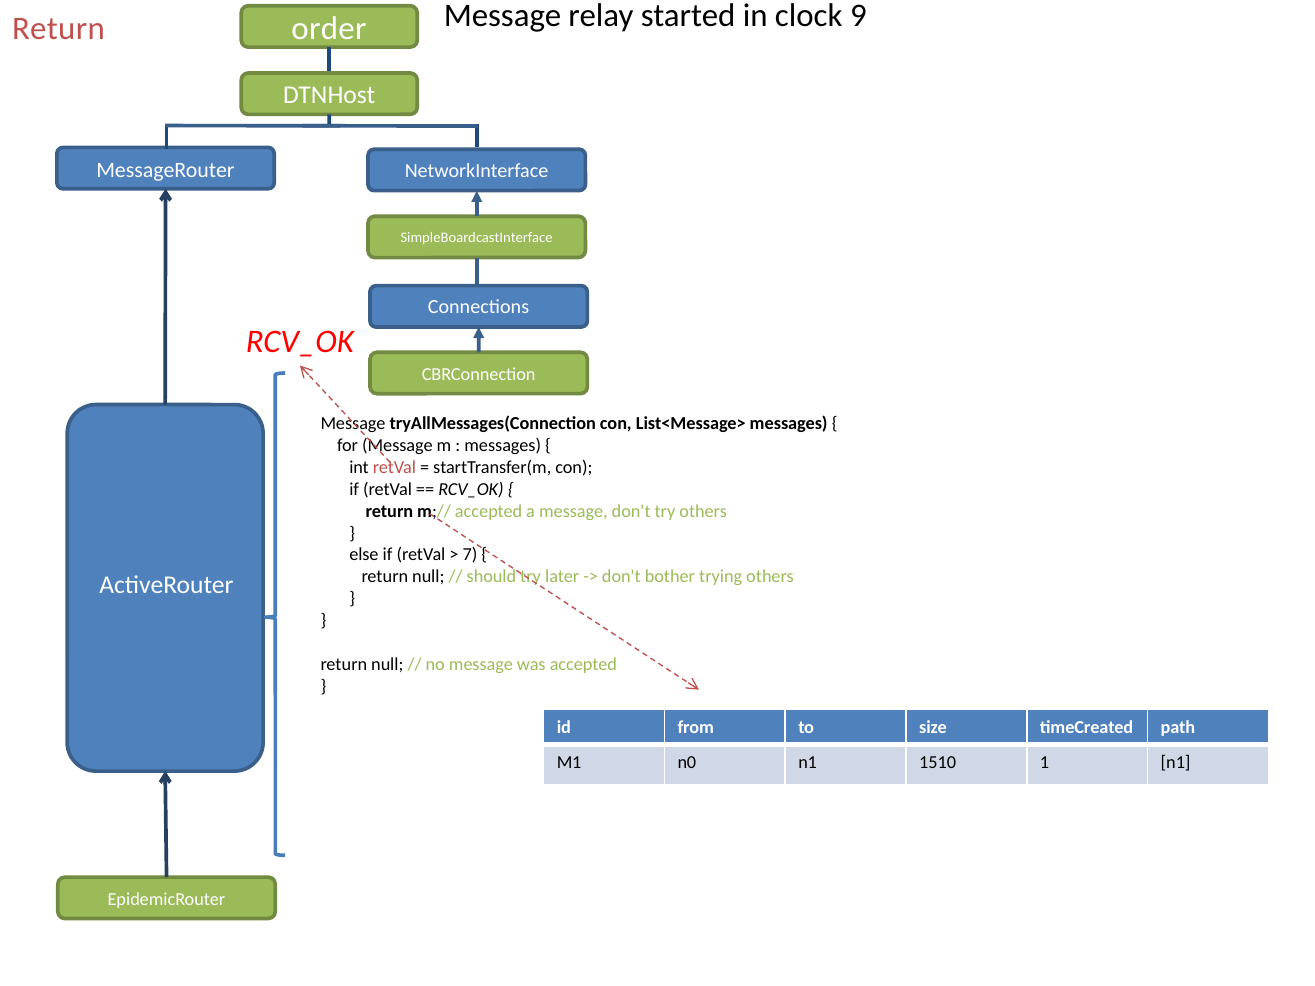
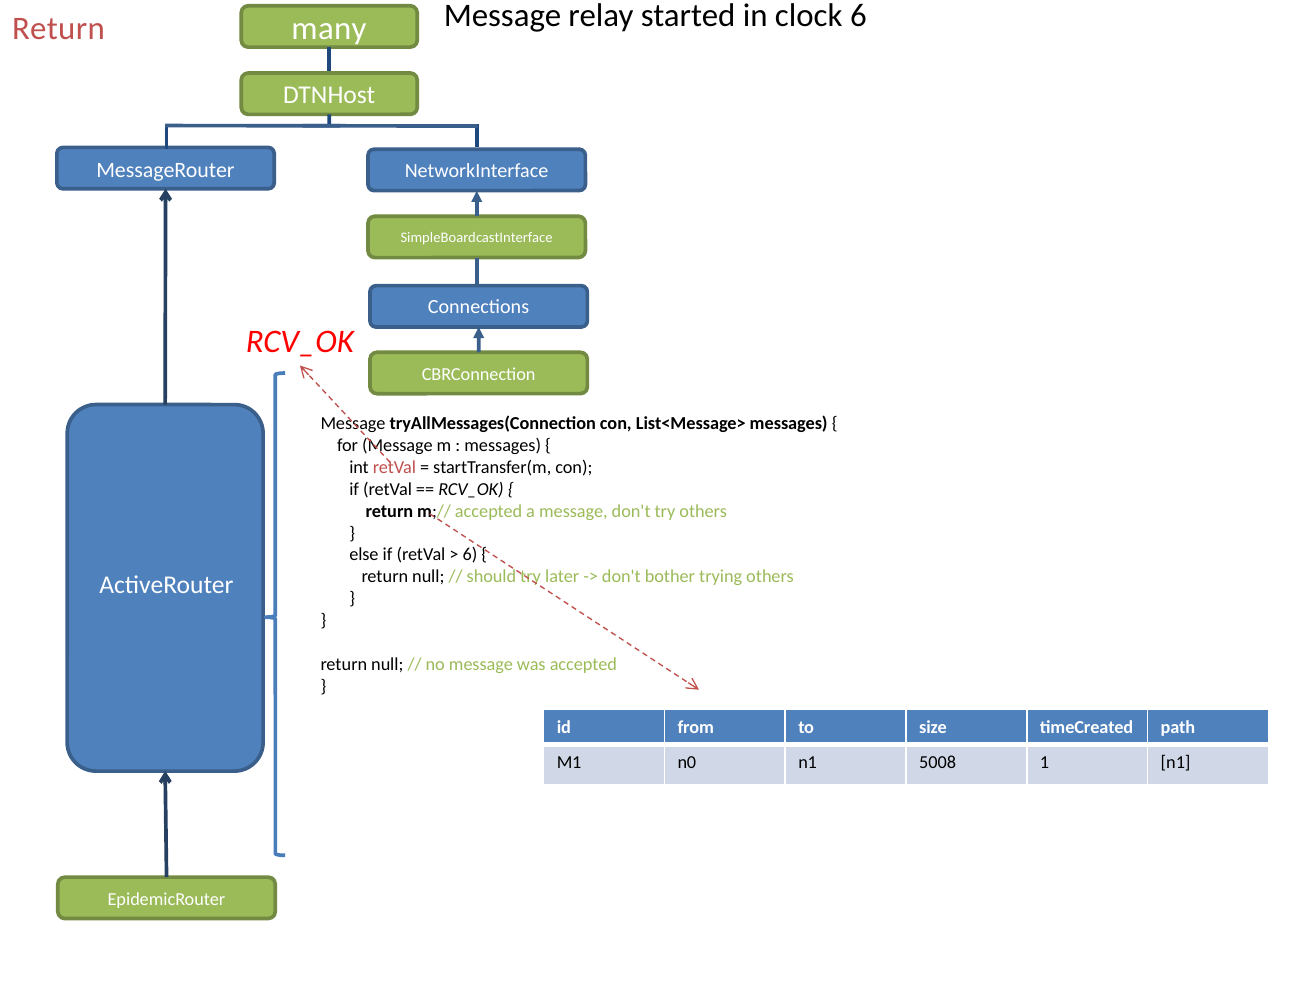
clock 9: 9 -> 6 (858, 16)
order: order -> many (329, 29)
7: 7 -> 6 (470, 555)
1510: 1510 -> 5008 (938, 762)
